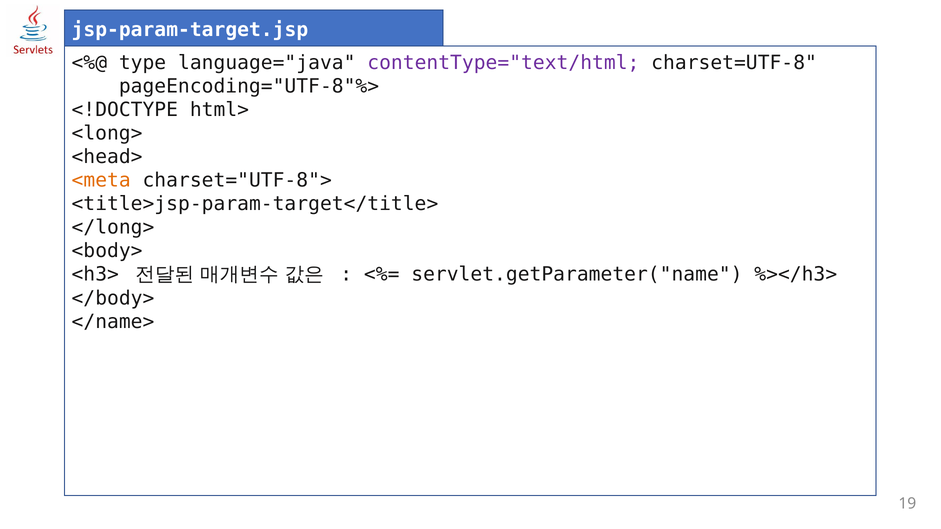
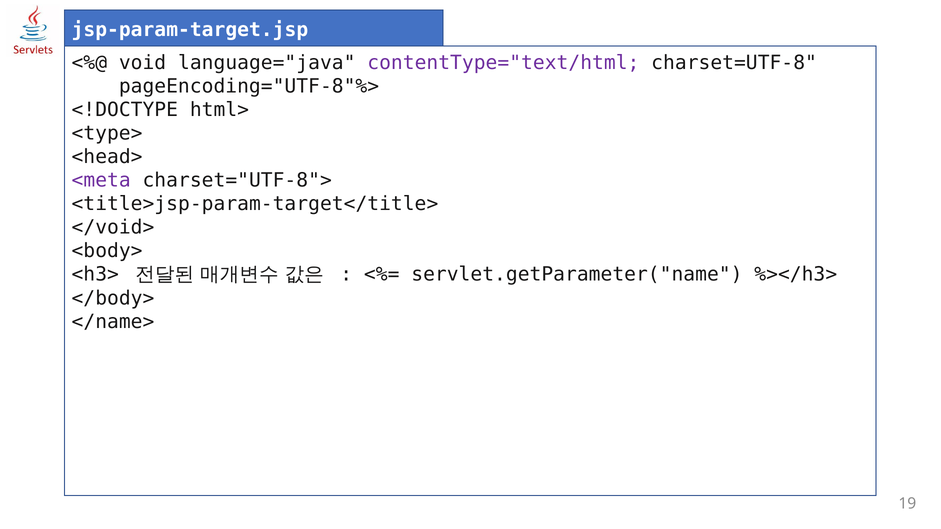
type: type -> void (143, 63)
<long>: <long> -> <type> (107, 133)
<meta colour: orange -> purple (101, 181)
</long>: </long> -> </void> (113, 228)
